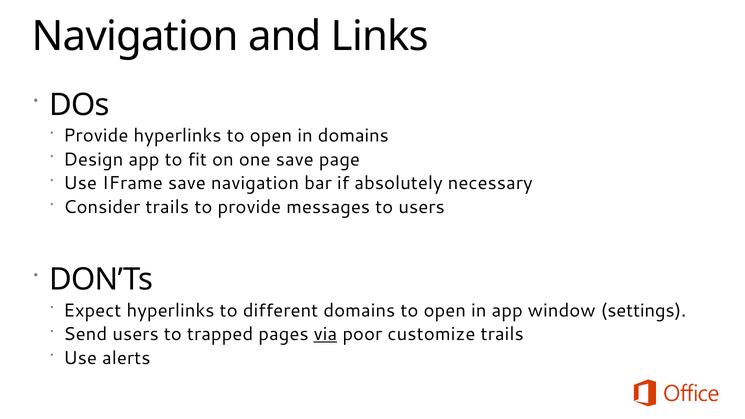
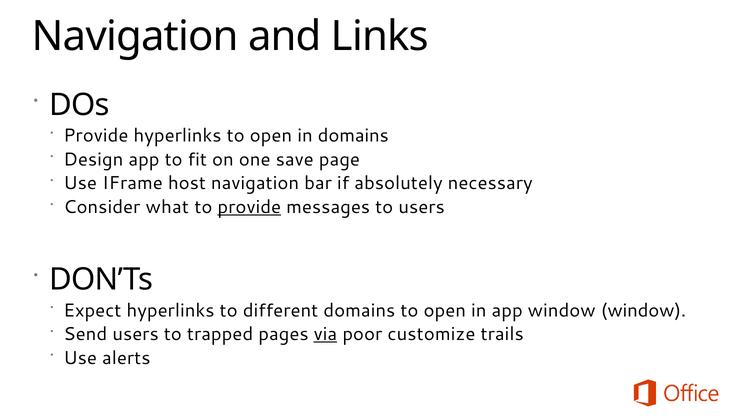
IFrame save: save -> host (187, 183)
Consider trails: trails -> what (167, 207)
provide underline: none -> present (249, 207)
window settings: settings -> window (643, 310)
